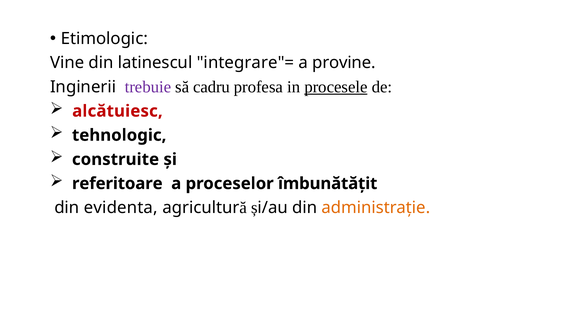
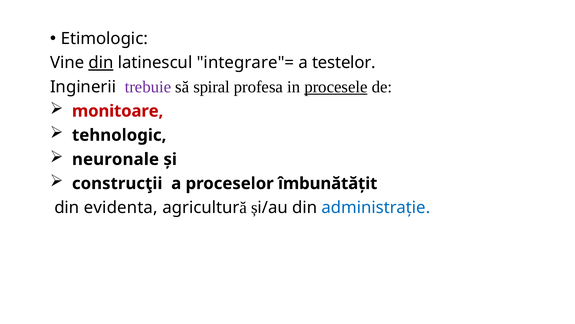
din underline: none -> present (101, 63)
provine: provine -> testelor (344, 63)
cadru: cadru -> spiral (212, 87)
alcătuiesc: alcătuiesc -> monitoare (118, 111)
construite: construite -> neuronale (115, 159)
referitoare: referitoare -> construcţii (117, 183)
administrație colour: orange -> blue (376, 207)
